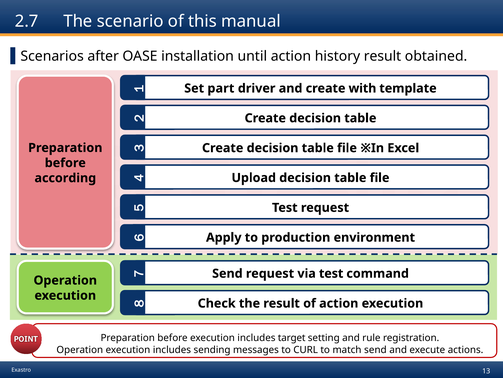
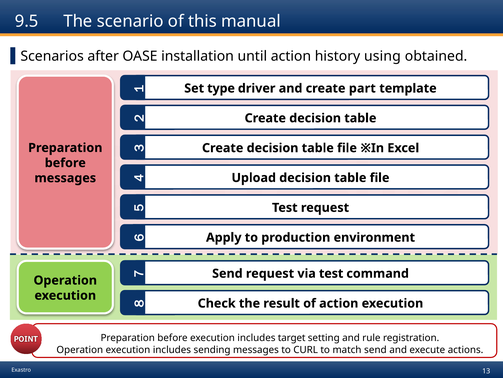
2.7: 2.7 -> 9.5 (27, 21)
history result: result -> using (382, 56)
part: part -> type (221, 88)
with: with -> part (362, 88)
according: according -> messages (65, 178)
